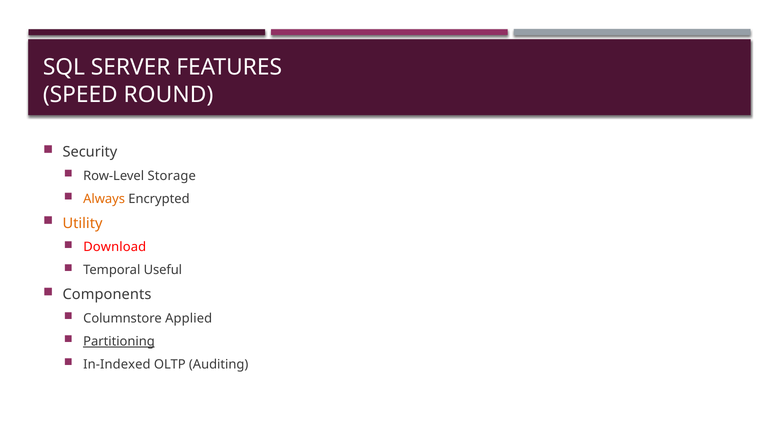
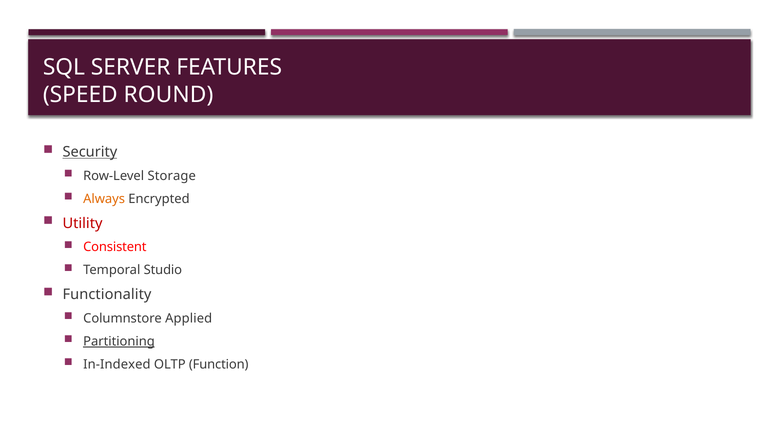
Security underline: none -> present (90, 152)
Utility colour: orange -> red (82, 223)
Download: Download -> Consistent (115, 247)
Useful: Useful -> Studio (163, 270)
Components: Components -> Functionality (107, 295)
Auditing: Auditing -> Function (219, 365)
